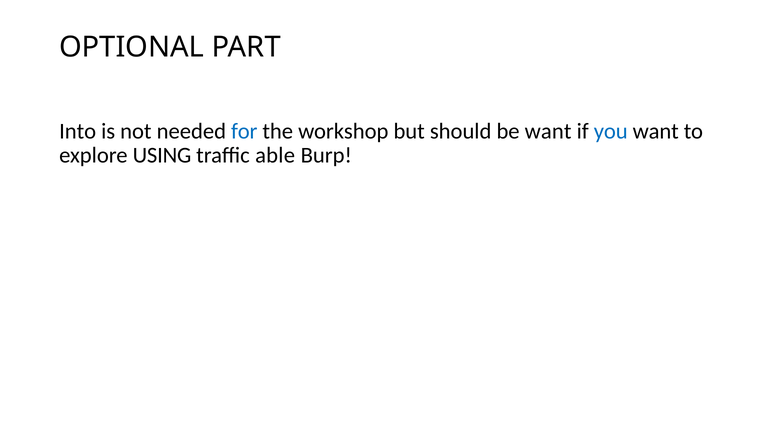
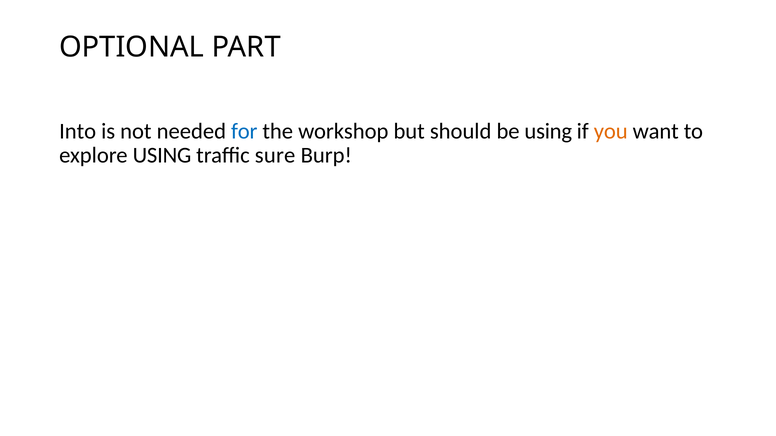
be want: want -> using (548, 131)
you colour: blue -> orange (611, 131)
able: able -> sure (275, 156)
